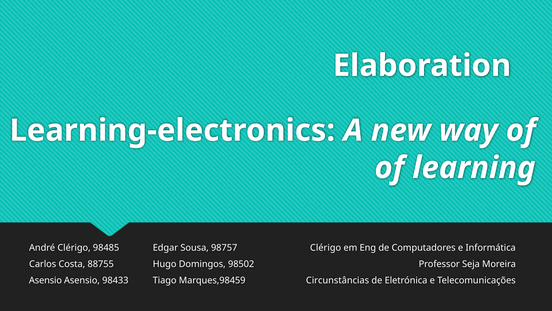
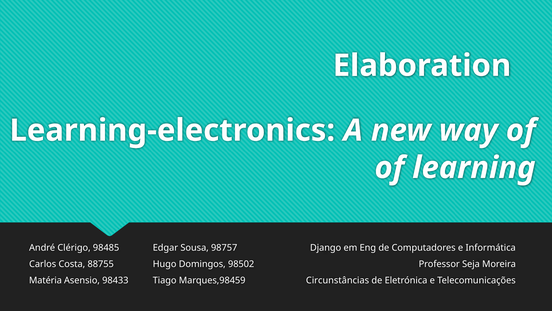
Clérigo: Clérigo -> Django (326, 247)
Asensio: Asensio -> Matéria (45, 280)
